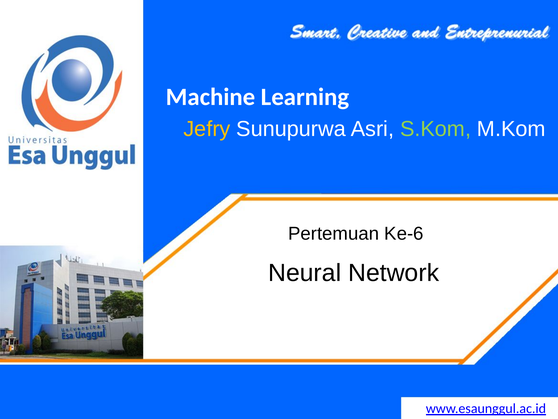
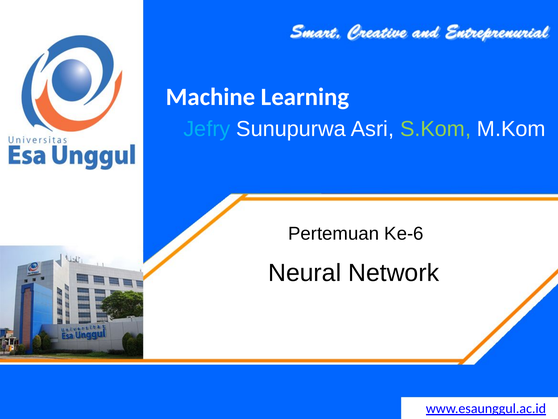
Jefry colour: yellow -> light blue (207, 129)
